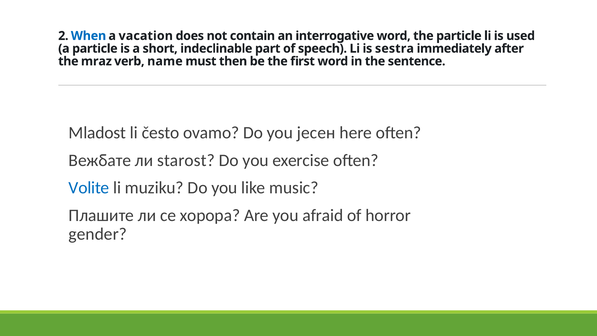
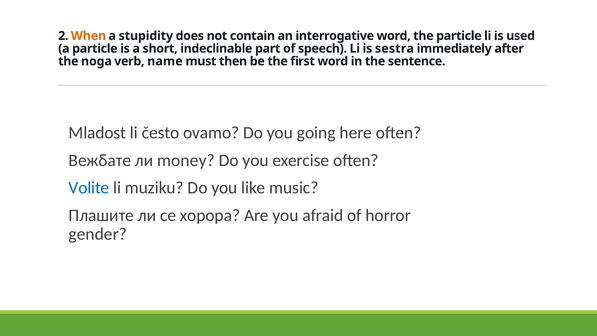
When colour: blue -> orange (89, 36)
vacation: vacation -> stupidity (146, 36)
mraz: mraz -> noga (96, 61)
јесен: јесен -> going (316, 133)
starost: starost -> money (186, 160)
